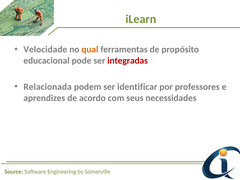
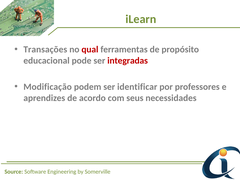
Velocidade: Velocidade -> Transações (45, 49)
qual colour: orange -> red (90, 49)
Relacionada: Relacionada -> Modificação (48, 87)
